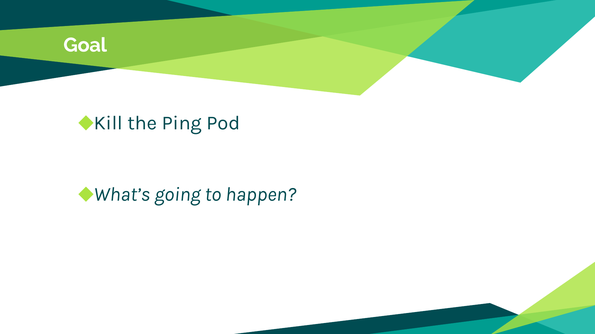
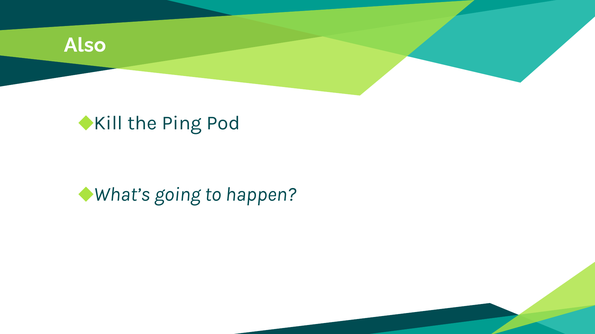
Goal: Goal -> Also (85, 45)
